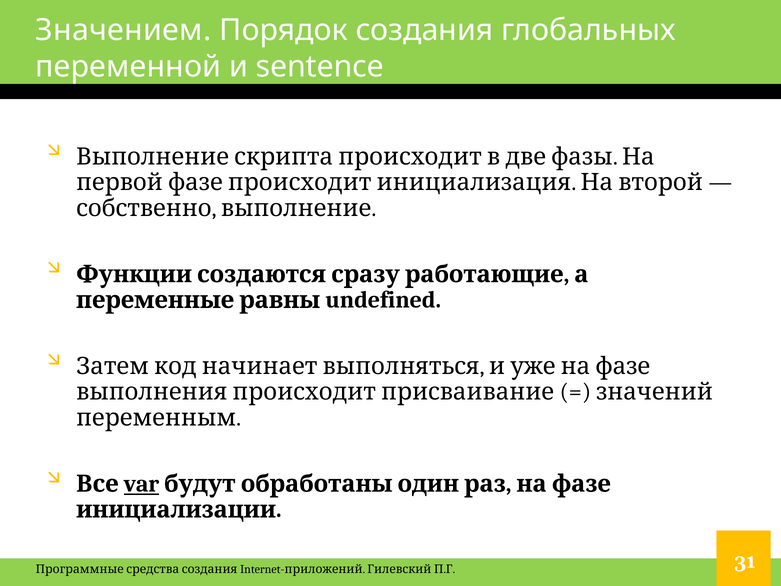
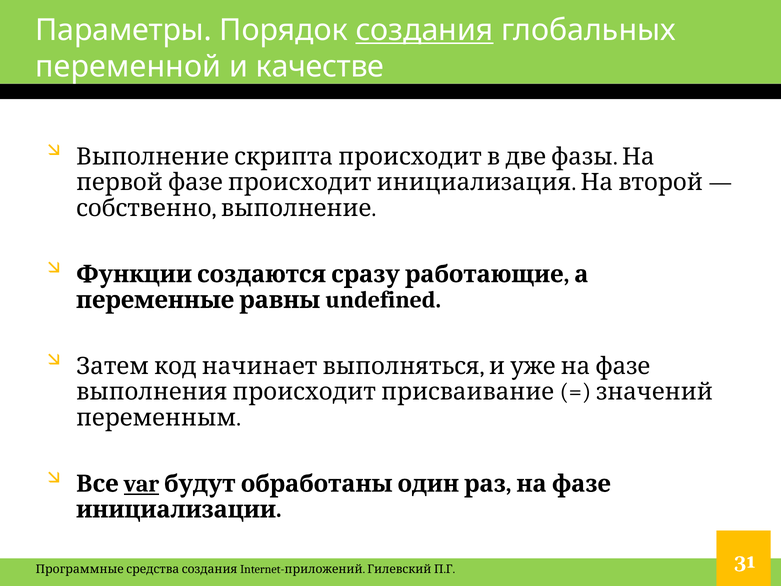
Значением: Значением -> Параметры (124, 30)
создания underline: none -> present (424, 30)
sentence: sentence -> качестве (320, 67)
